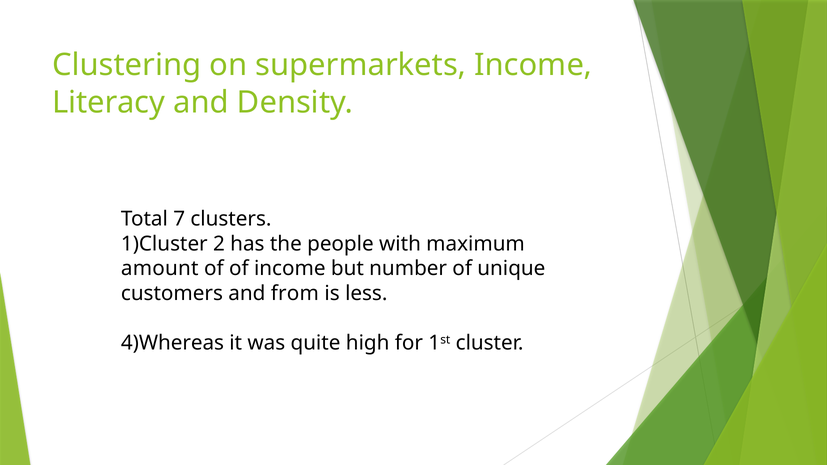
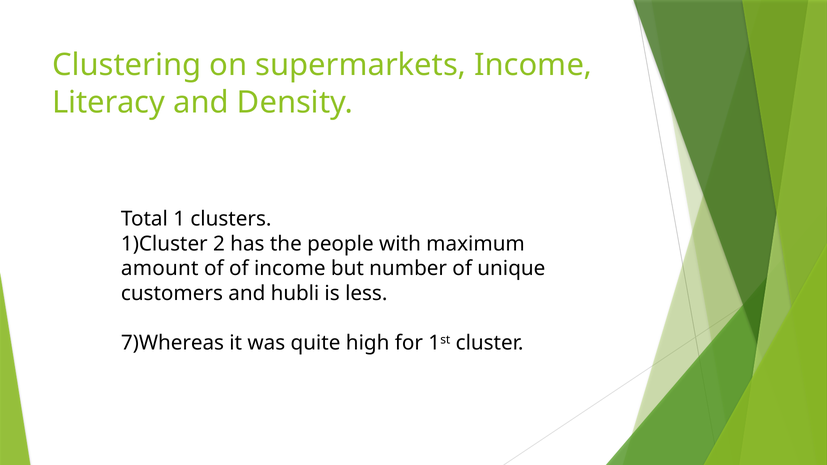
7: 7 -> 1 (179, 219)
from: from -> hubli (295, 294)
4)Whereas: 4)Whereas -> 7)Whereas (172, 343)
